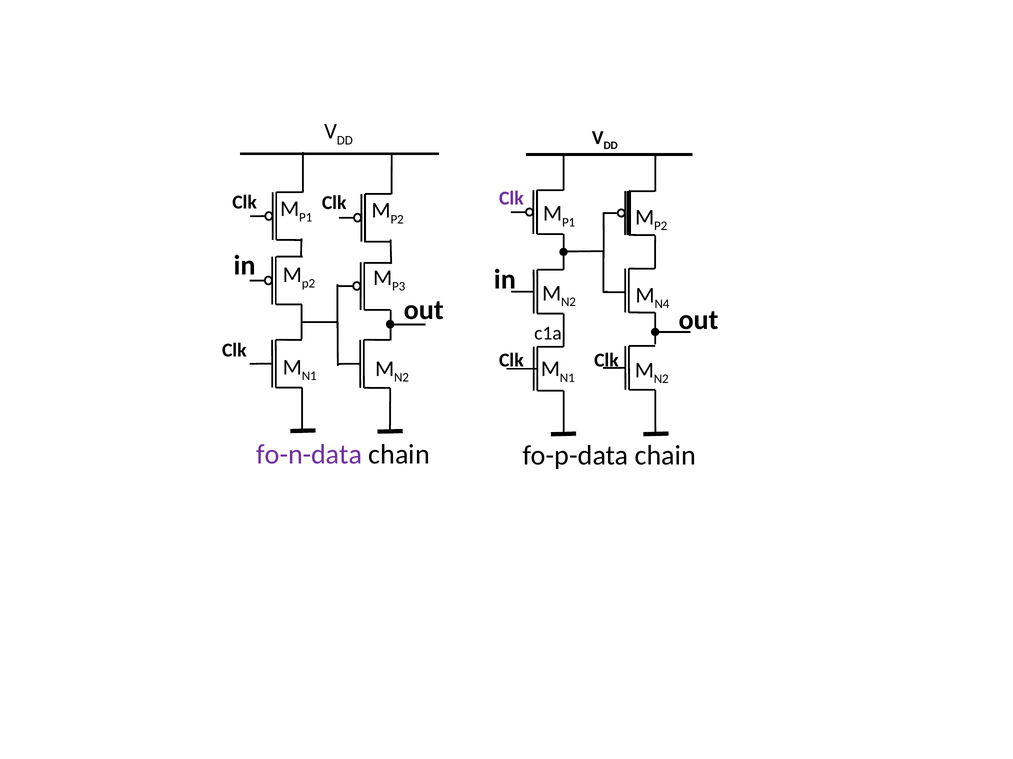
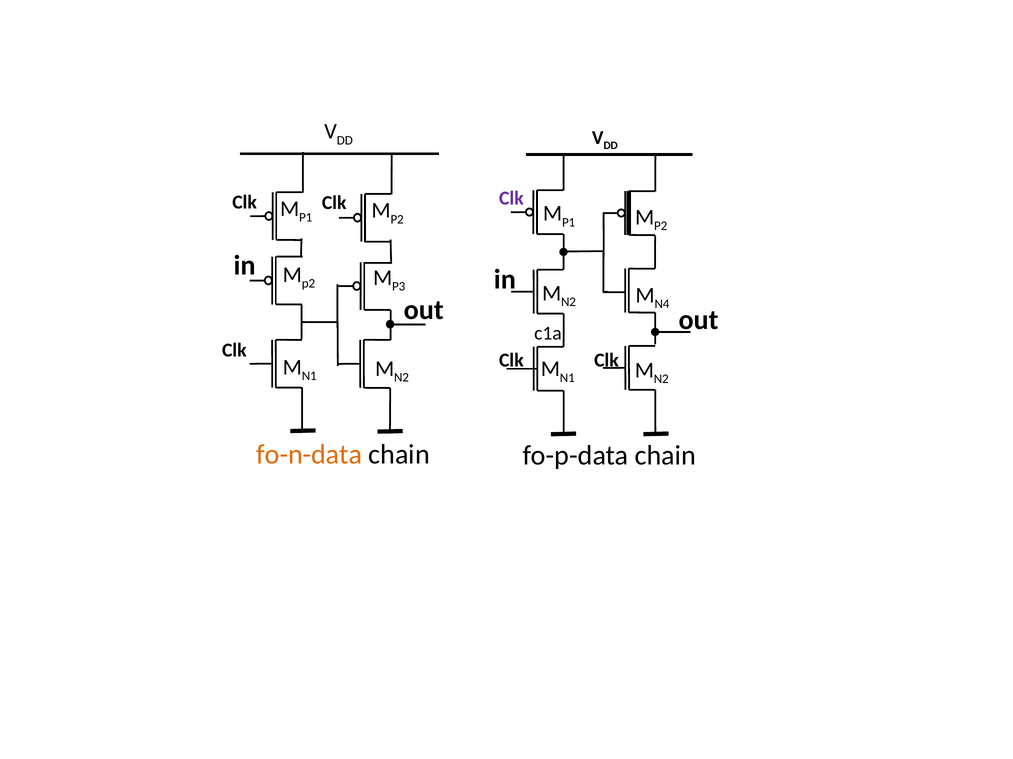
fo-n-data colour: purple -> orange (309, 455)
